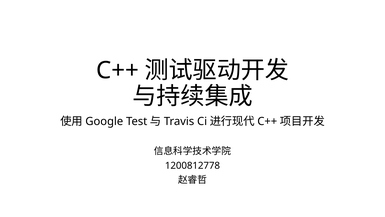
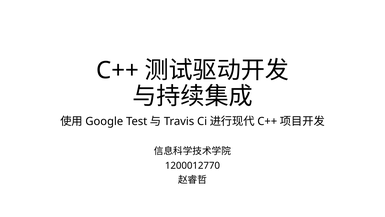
1200812778: 1200812778 -> 1200012770 (192, 165)
